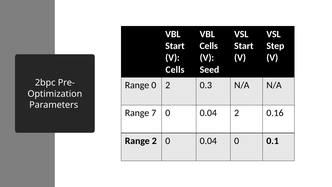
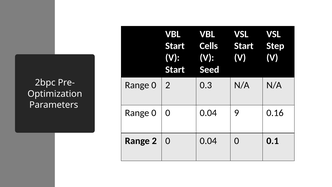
Cells: Cells -> Start (175, 70)
7: 7 -> 0 (154, 113)
0.04 2: 2 -> 9 (237, 113)
